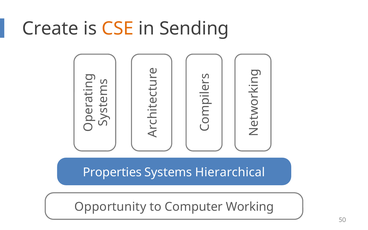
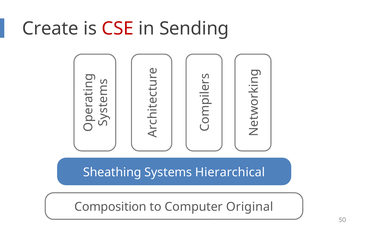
CSE colour: orange -> red (118, 29)
Properties: Properties -> Sheathing (112, 172)
Opportunity: Opportunity -> Composition (110, 207)
Working: Working -> Original (250, 207)
